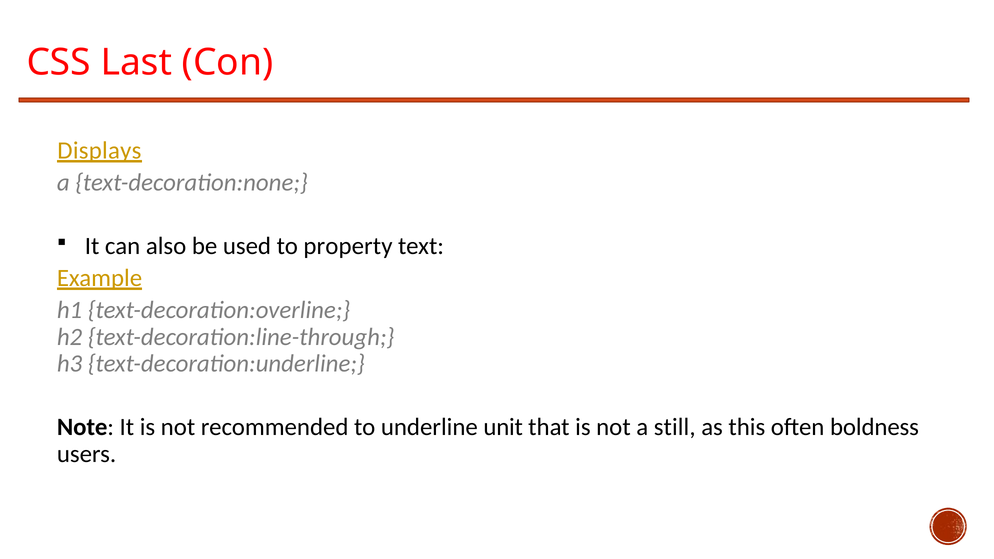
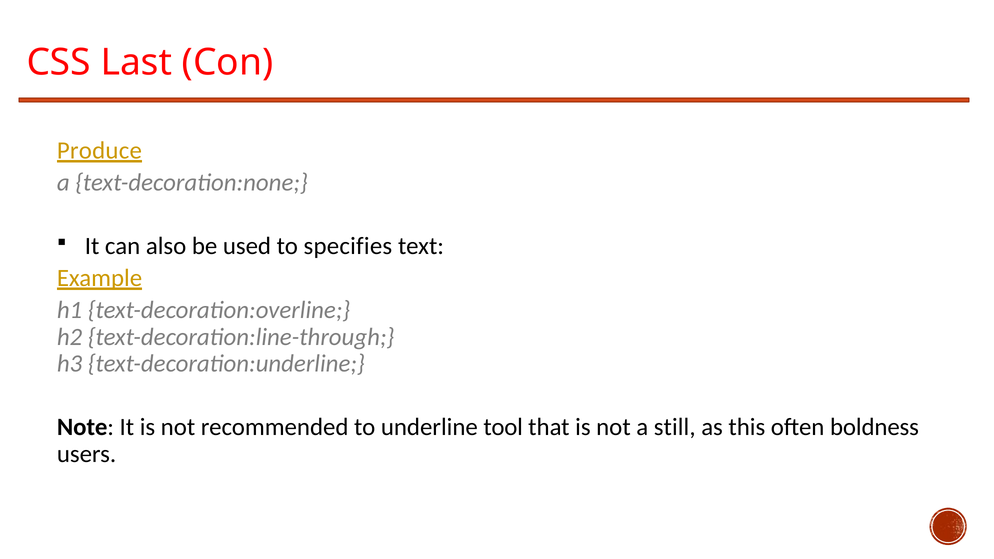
Displays: Displays -> Produce (99, 151)
property: property -> specifies (348, 246)
unit: unit -> tool (503, 427)
